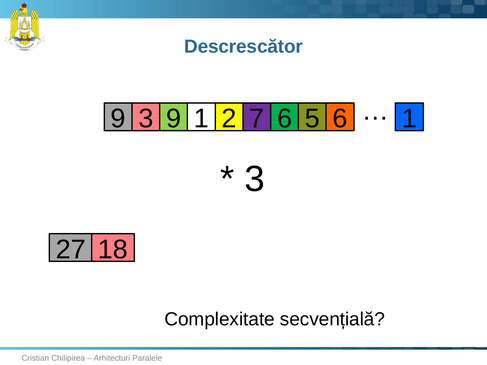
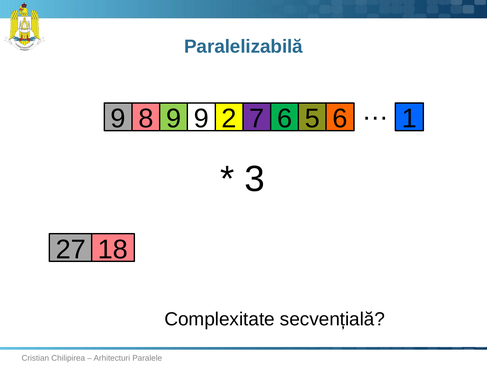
Descrescător: Descrescător -> Paralelizabilă (243, 47)
9 3: 3 -> 8 (146, 119)
9 1: 1 -> 9 (201, 119)
